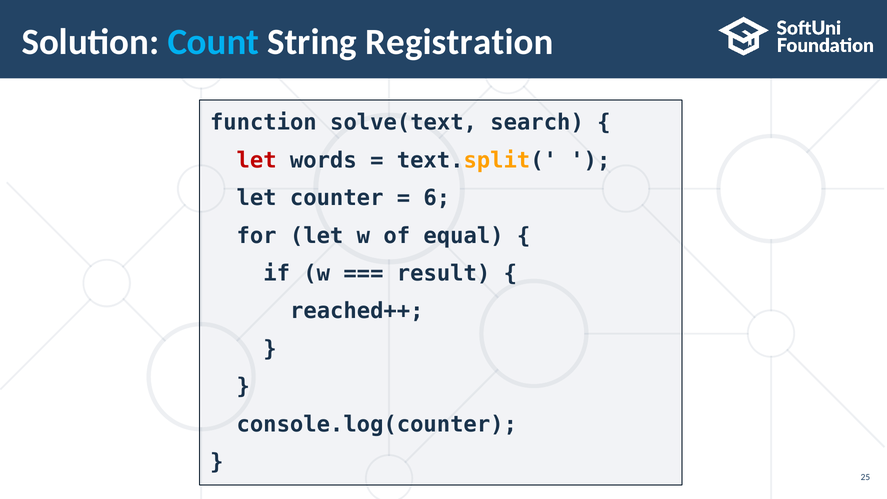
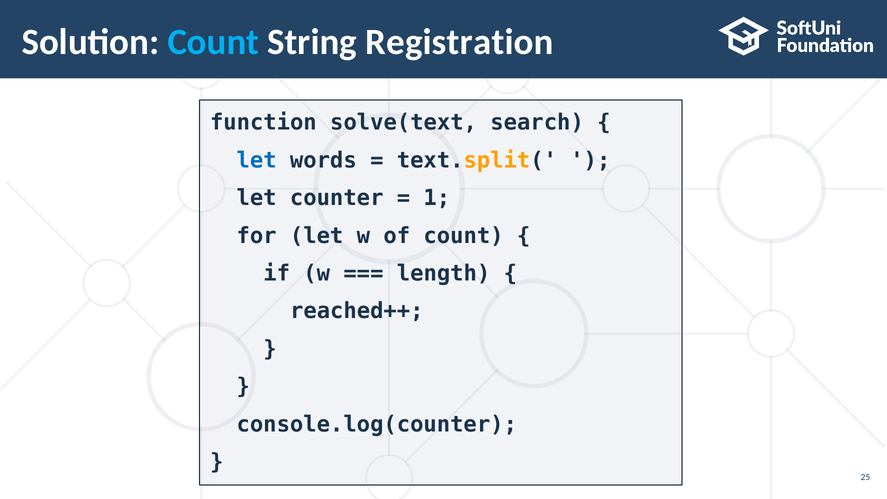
let colour: red -> blue (257, 160)
6: 6 -> 1 (437, 198)
of equal: equal -> count (464, 236)
result: result -> length (444, 273)
